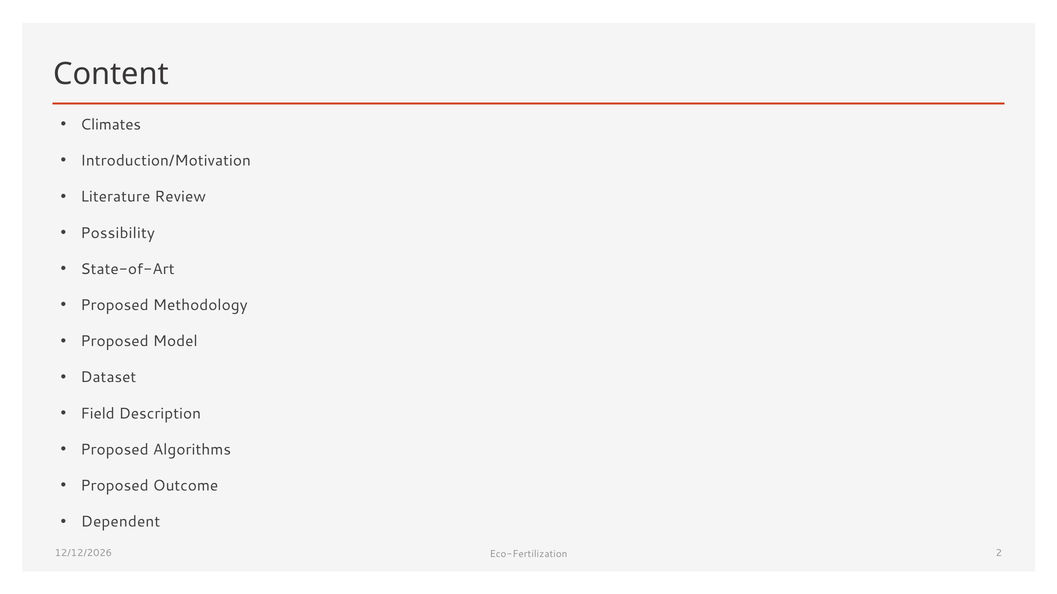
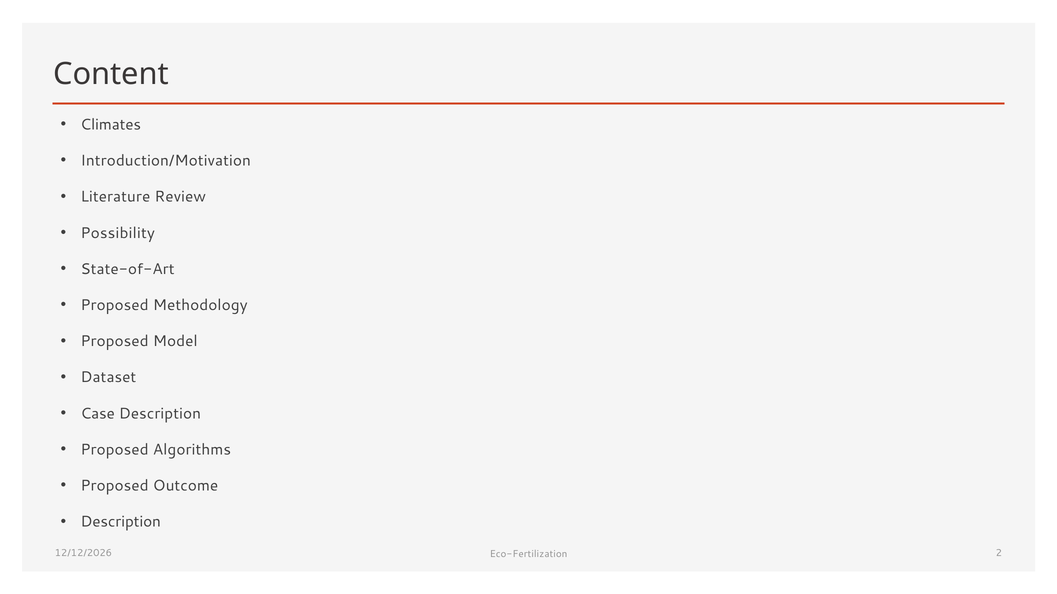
Field: Field -> Case (98, 414)
Dependent: Dependent -> Description (121, 522)
